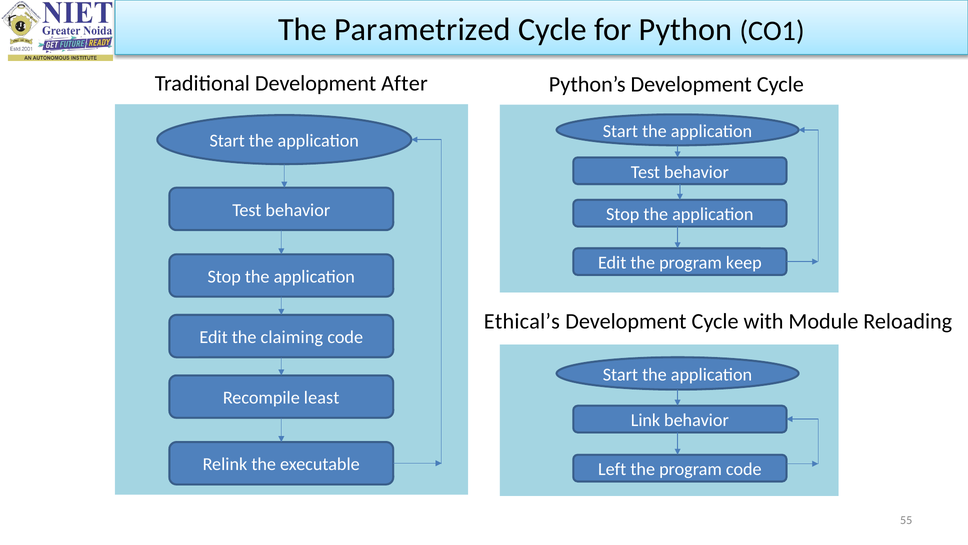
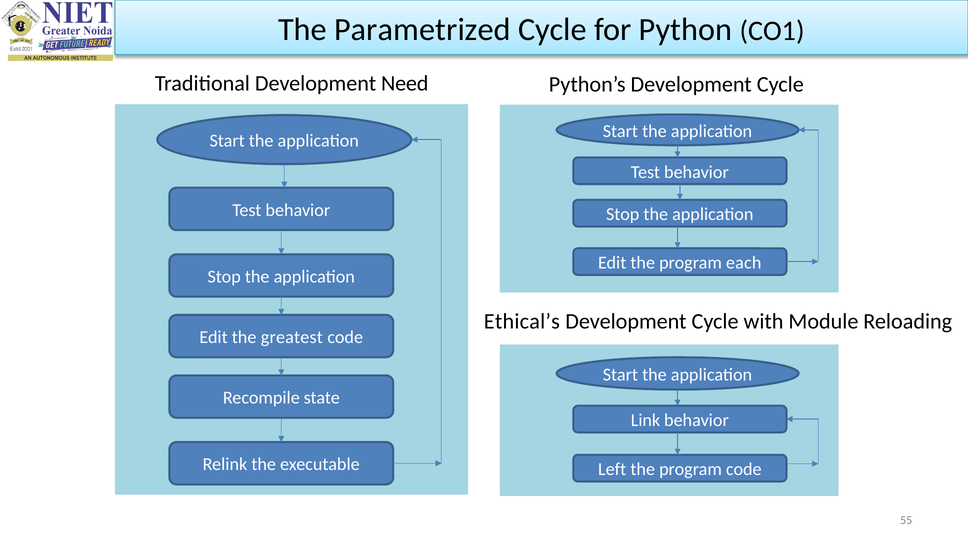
After: After -> Need (405, 83)
keep: keep -> each (744, 263)
claiming: claiming -> greatest (292, 337)
least: least -> state (322, 397)
